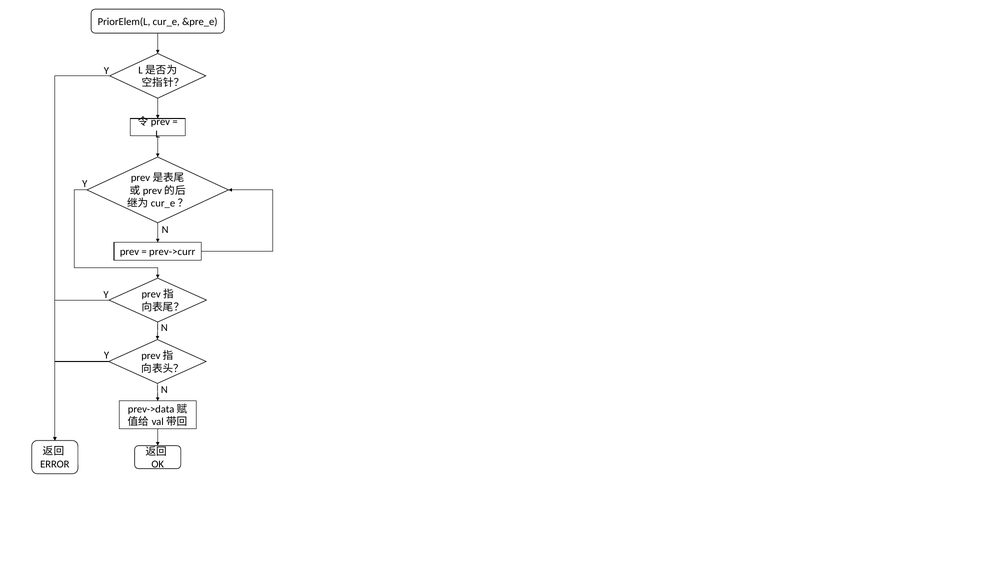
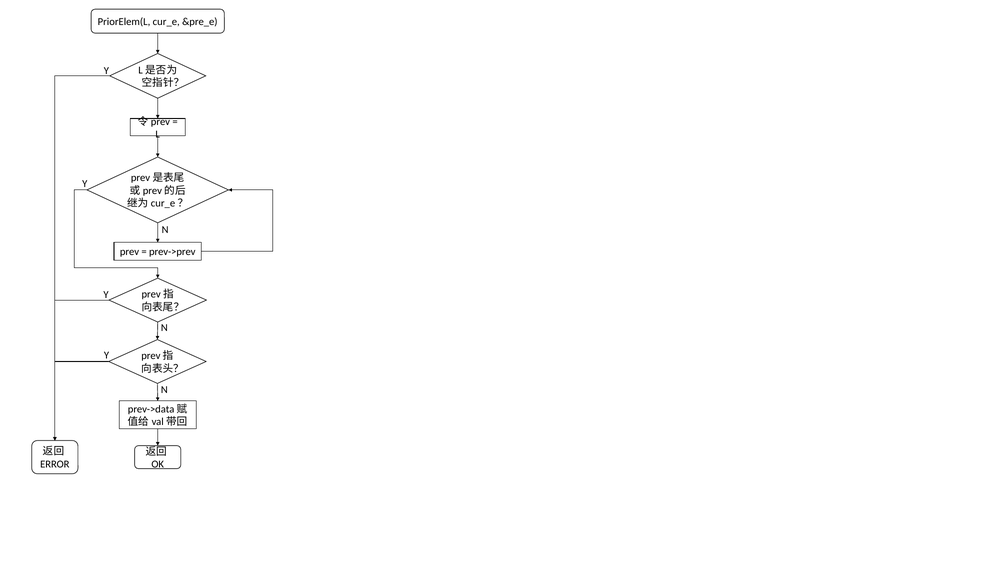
prev->curr: prev->curr -> prev->prev (172, 252)
